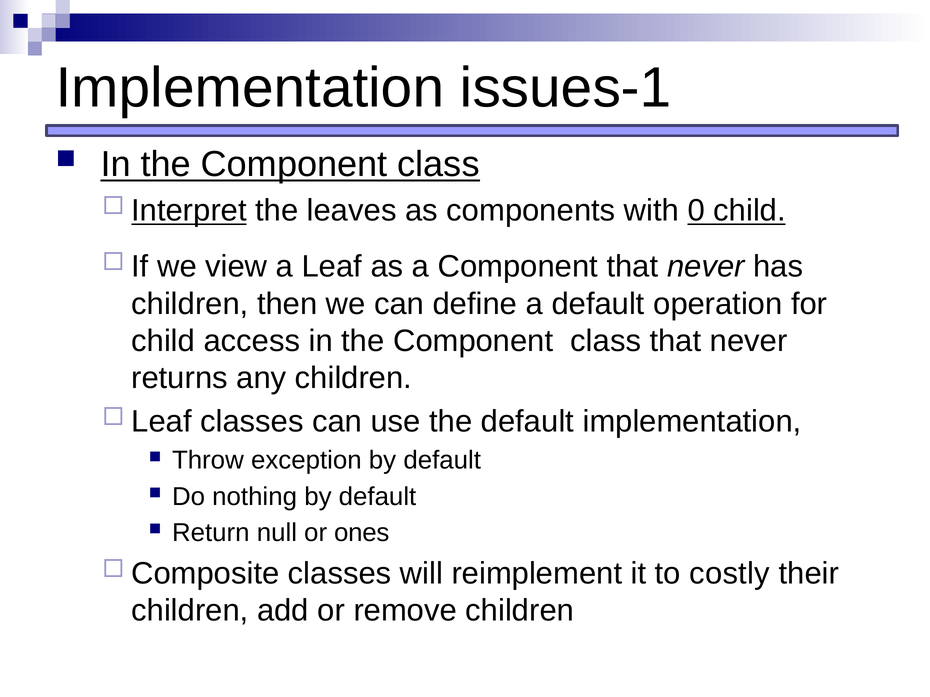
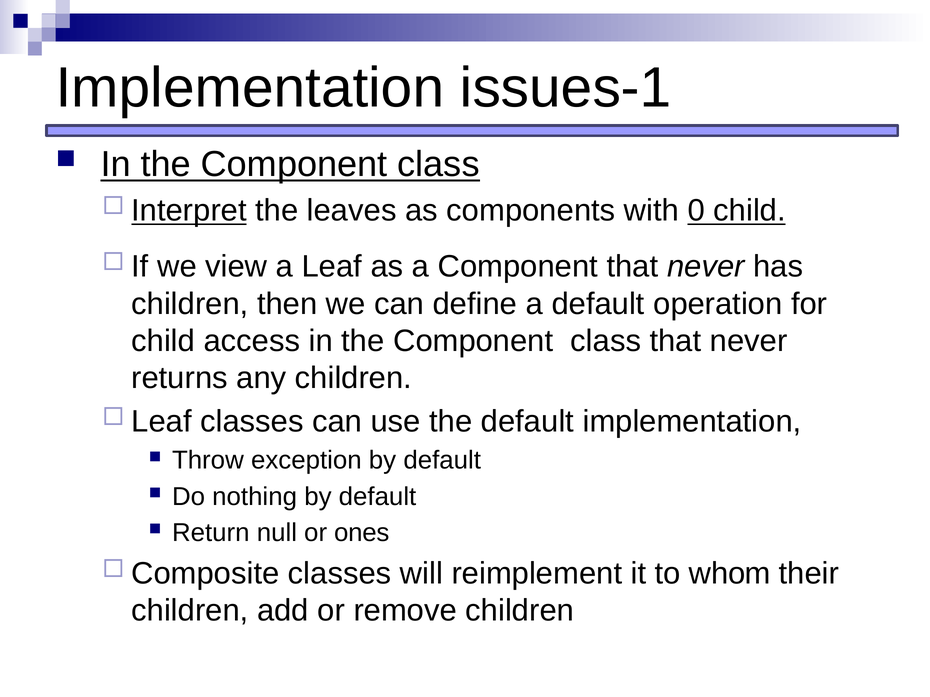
costly: costly -> whom (730, 574)
